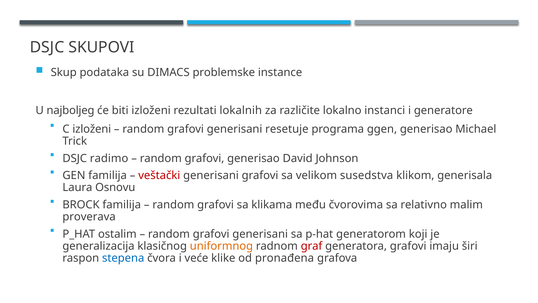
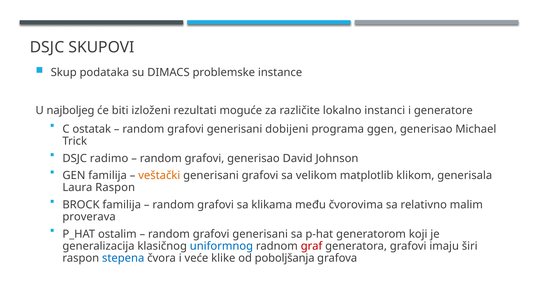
lokalnih: lokalnih -> moguće (241, 110)
C izloženi: izloženi -> ostatak (92, 129)
resetuje: resetuje -> dobijeni (287, 129)
veštački colour: red -> orange (159, 175)
susedstva: susedstva -> matplotlib (367, 175)
Laura Osnovu: Osnovu -> Raspon (115, 187)
uniformnog colour: orange -> blue (221, 246)
pronađena: pronađena -> poboljšanja (285, 258)
